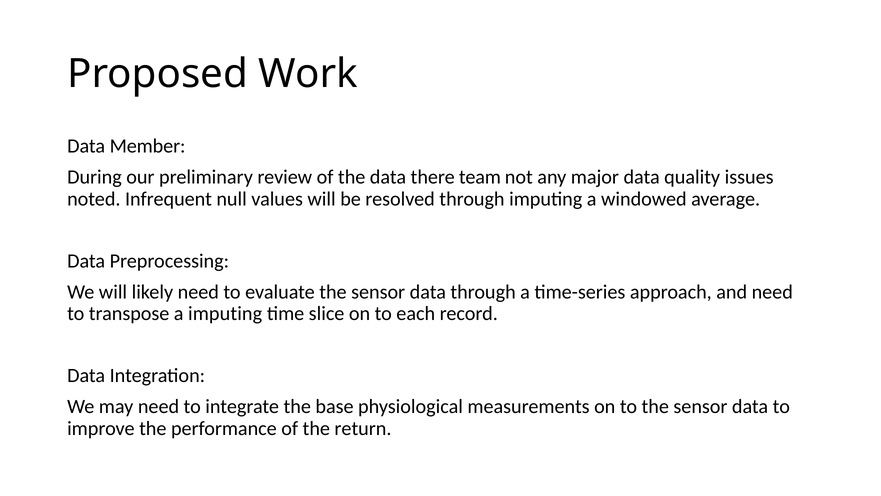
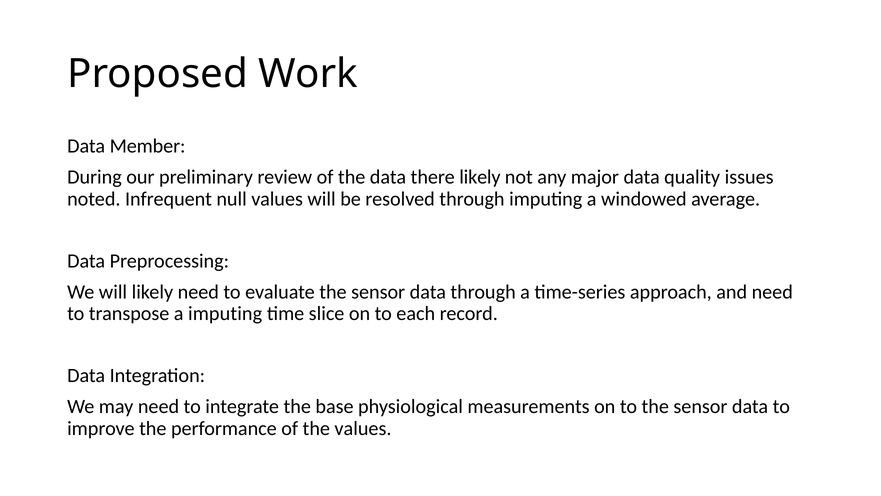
there team: team -> likely (480, 177)
the return: return -> values (363, 428)
